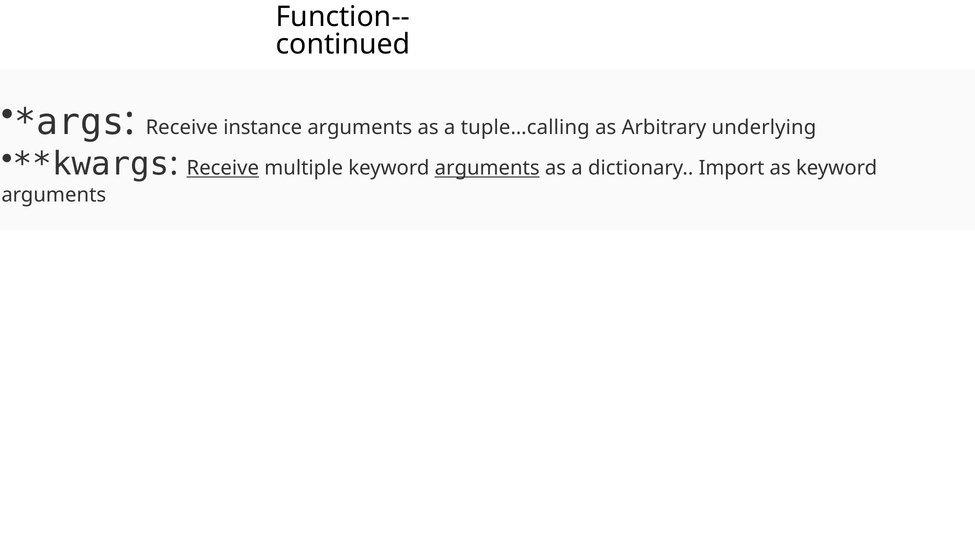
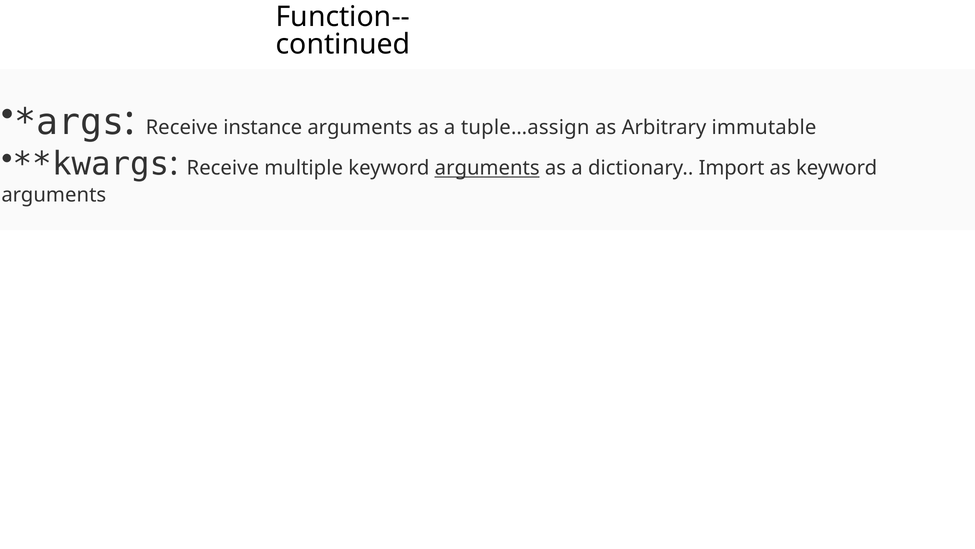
tuple…calling: tuple…calling -> tuple…assign (525, 127)
underlying: underlying -> immutable (764, 127)
Receive underline: present -> none (223, 168)
